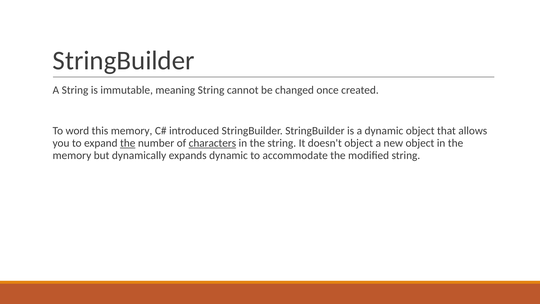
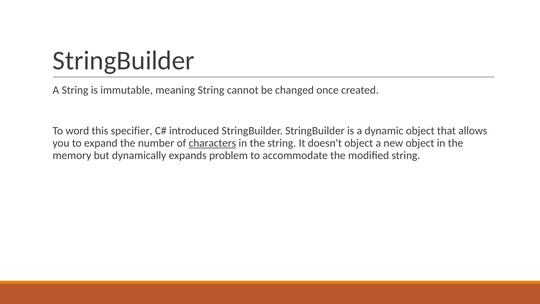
this memory: memory -> specifier (132, 131)
the underline: present -> none (128, 143)
expands dynamic: dynamic -> problem (229, 155)
